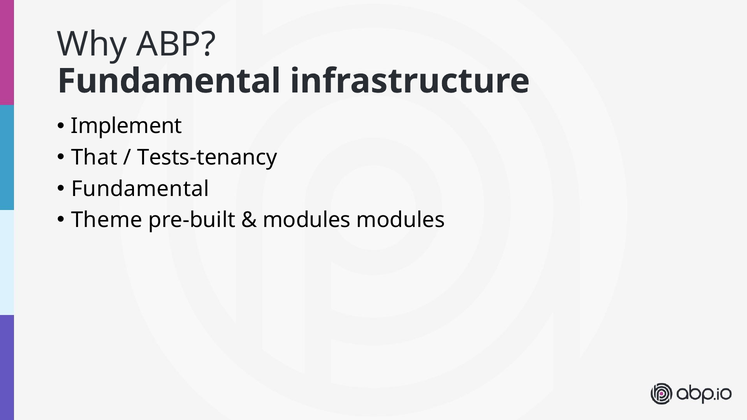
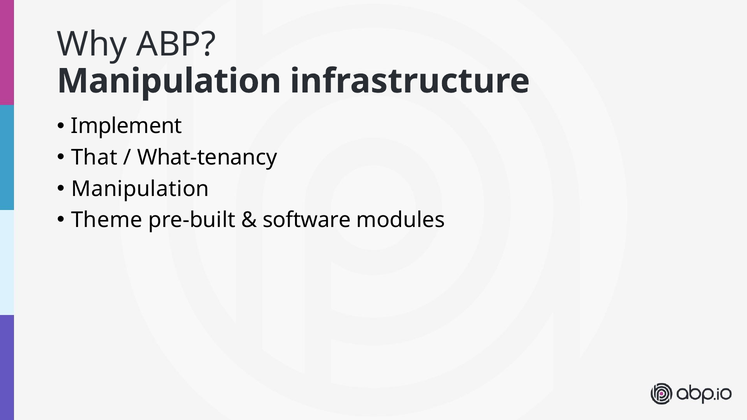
Fundamental: Fundamental -> Manipulation (169, 81)
Tests-tenancy: Tests-tenancy -> What-tenancy (207, 158)
Fundamental: Fundamental -> Manipulation (140, 189)
modules: modules -> software (307, 220)
